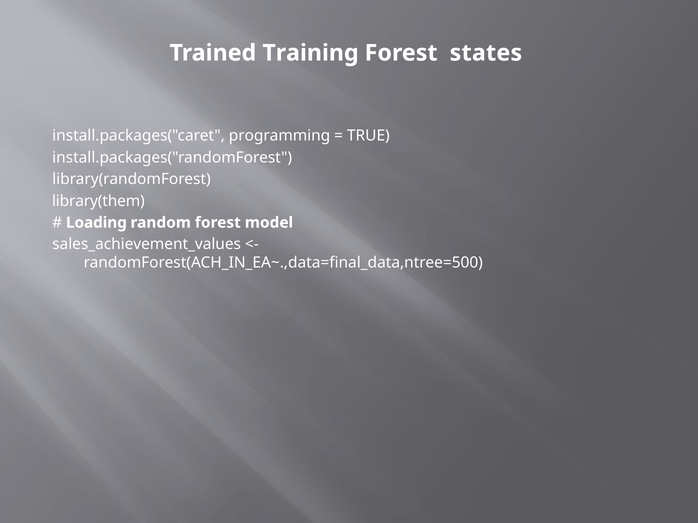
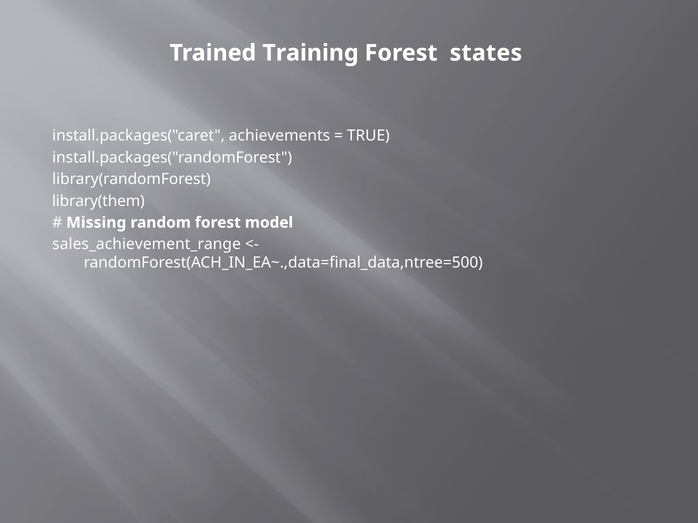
programming: programming -> achievements (279, 136)
Loading: Loading -> Missing (96, 223)
sales_achievement_values: sales_achievement_values -> sales_achievement_range (147, 245)
